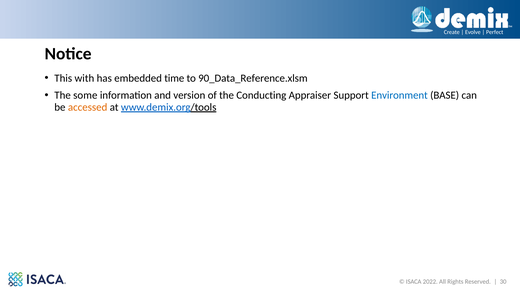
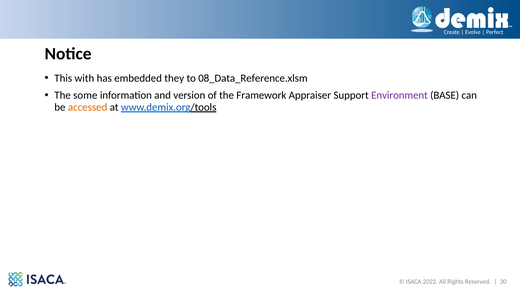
time: time -> they (174, 78)
90_Data_Reference.xlsm: 90_Data_Reference.xlsm -> 08_Data_Reference.xlsm (253, 78)
Conducting: Conducting -> Framework (261, 95)
Environment colour: blue -> purple (399, 95)
